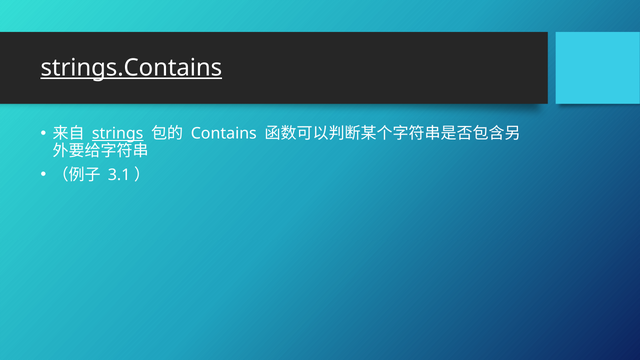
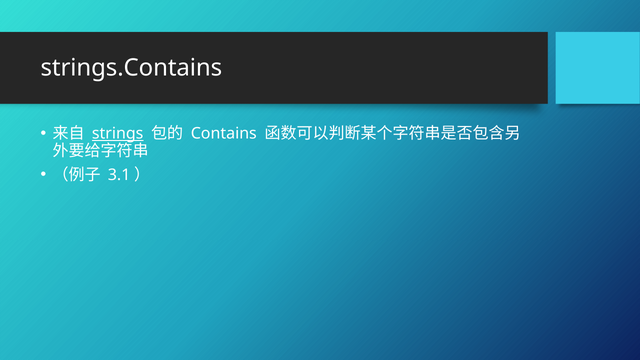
strings.Contains underline: present -> none (131, 68)
